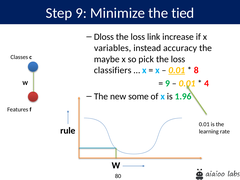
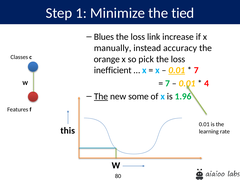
Step 9: 9 -> 1 (81, 13)
Dloss: Dloss -> Blues (104, 37)
variables: variables -> manually (113, 48)
maybe: maybe -> orange (107, 59)
classifiers: classifiers -> inefficient (113, 70)
8: 8 -> 7 (196, 70)
9: 9 -> 7 (167, 83)
The underline: none -> present (101, 96)
rule: rule -> this (68, 131)
